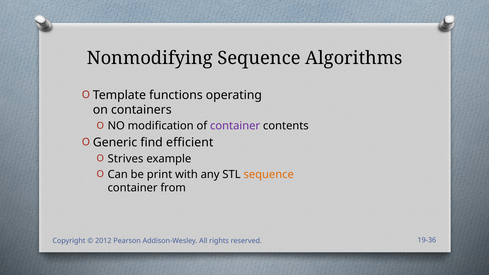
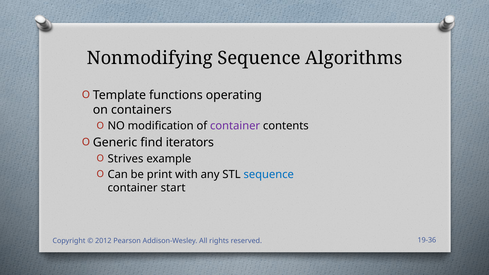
efficient: efficient -> iterators (190, 142)
sequence colour: orange -> blue (269, 174)
from: from -> start (173, 188)
